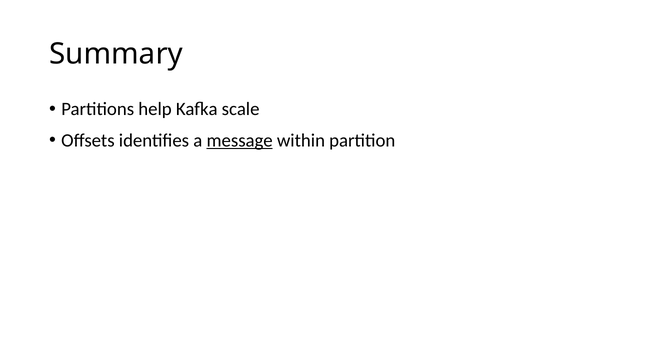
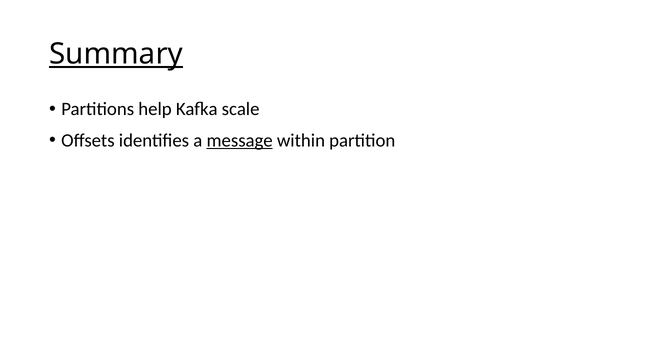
Summary underline: none -> present (116, 54)
